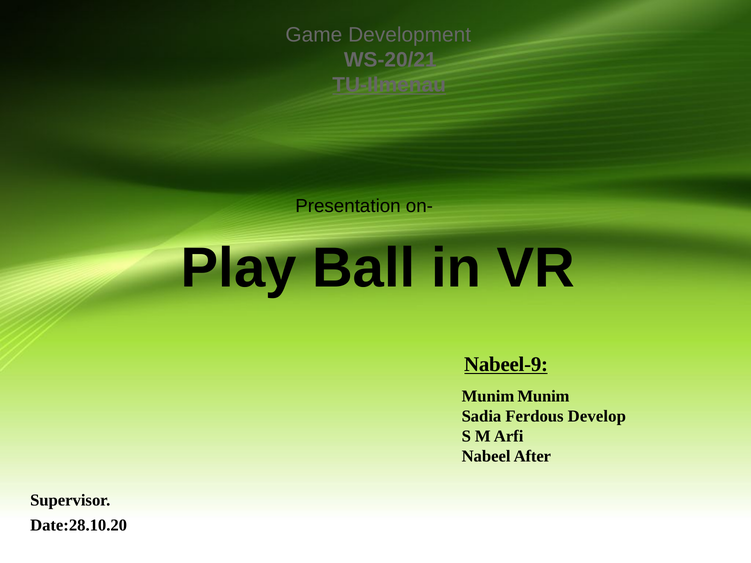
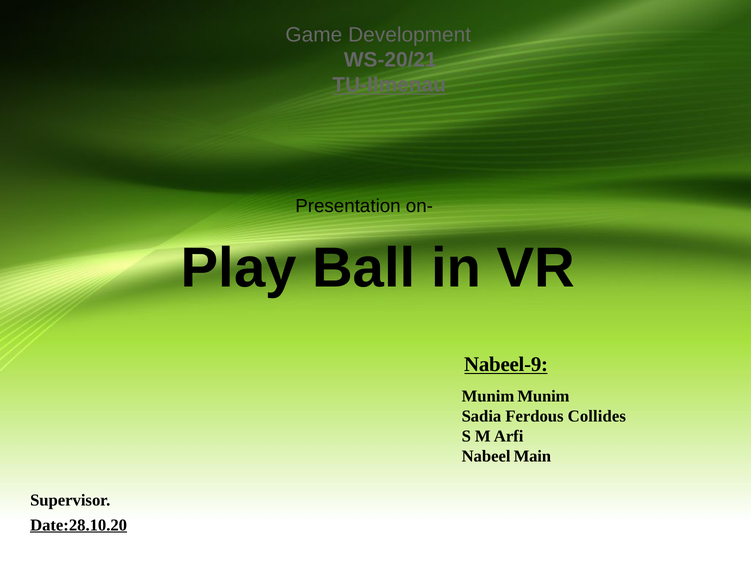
Develop: Develop -> Collides (597, 416)
After: After -> Main (532, 456)
Date:28.10.20 underline: none -> present (79, 525)
